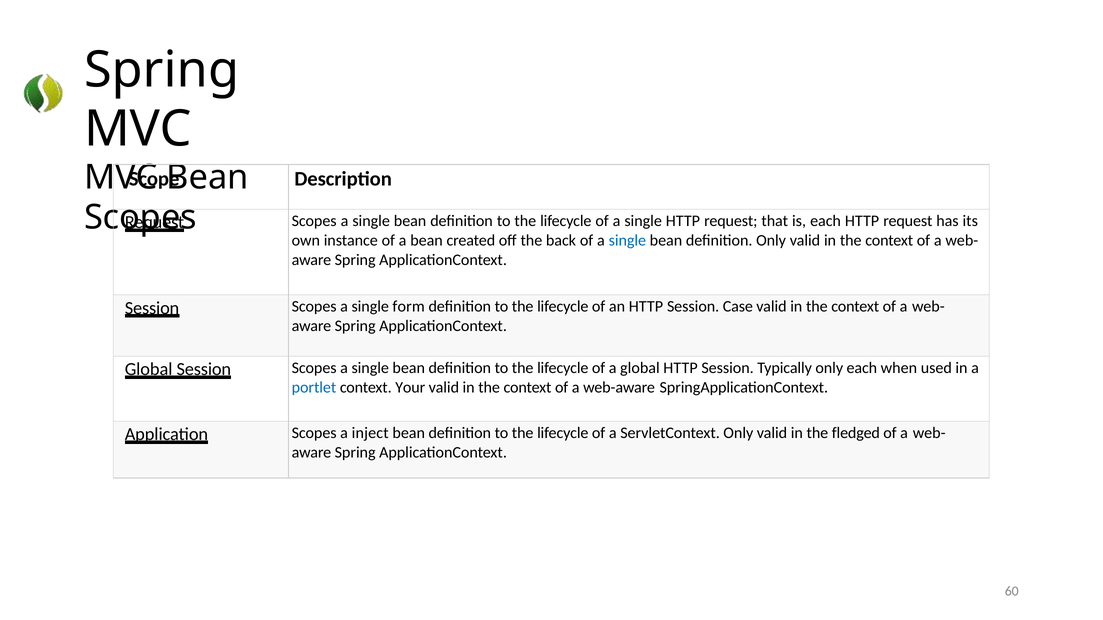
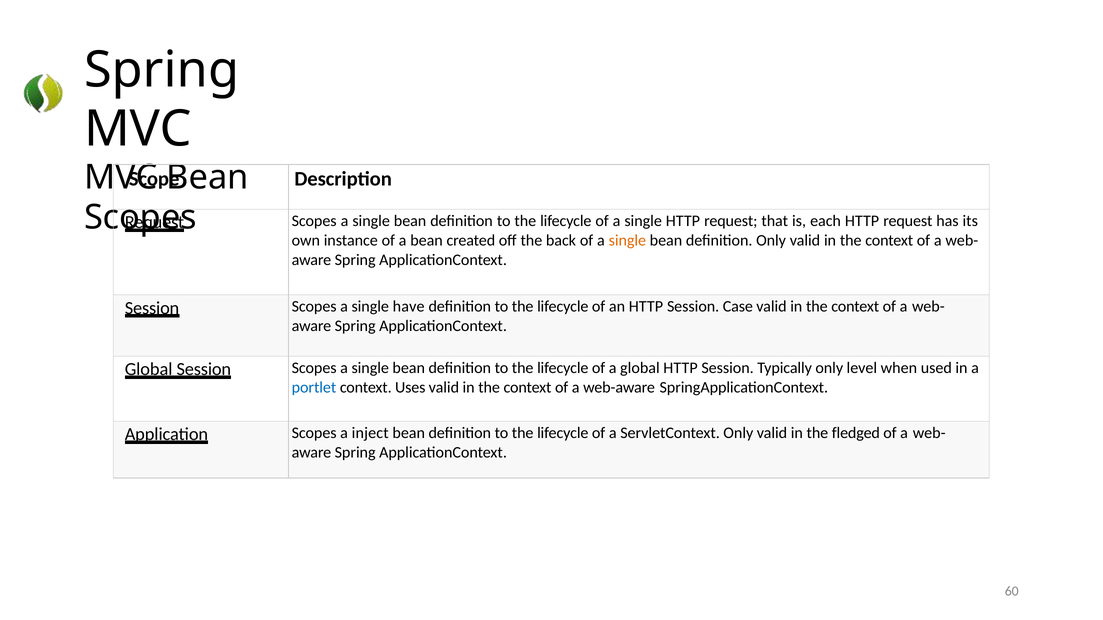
single colour: blue -> orange (627, 241)
form: form -> have (409, 307)
only each: each -> level (862, 368)
Your: Your -> Uses (410, 388)
